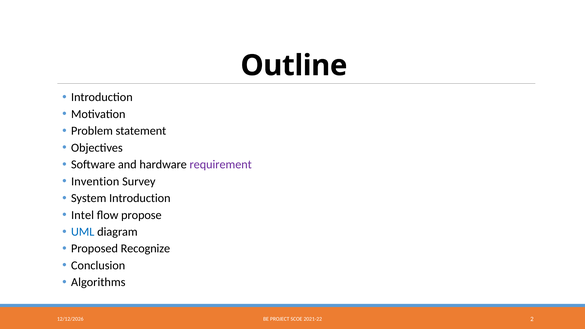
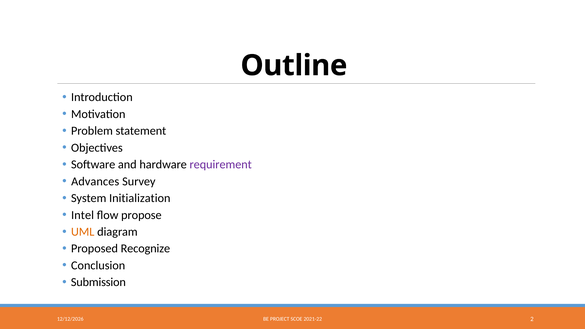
Invention: Invention -> Advances (95, 181)
System Introduction: Introduction -> Initialization (140, 198)
UML colour: blue -> orange (83, 232)
Algorithms: Algorithms -> Submission (98, 282)
